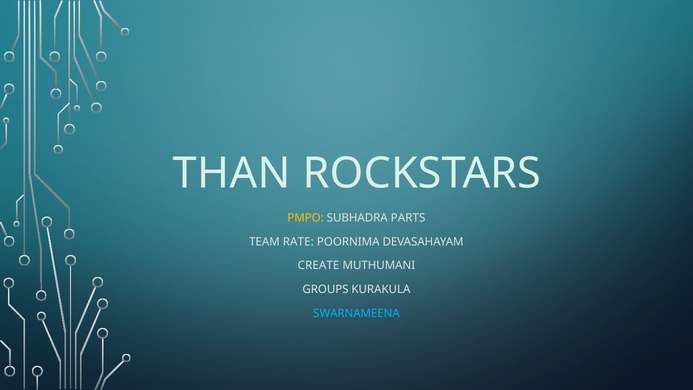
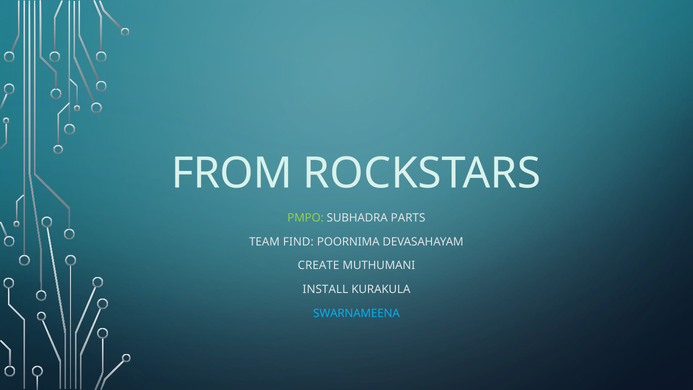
THAN: THAN -> FROM (232, 173)
PMPO colour: yellow -> light green (306, 218)
RATE: RATE -> FIND (298, 242)
GROUPS: GROUPS -> INSTALL (325, 289)
